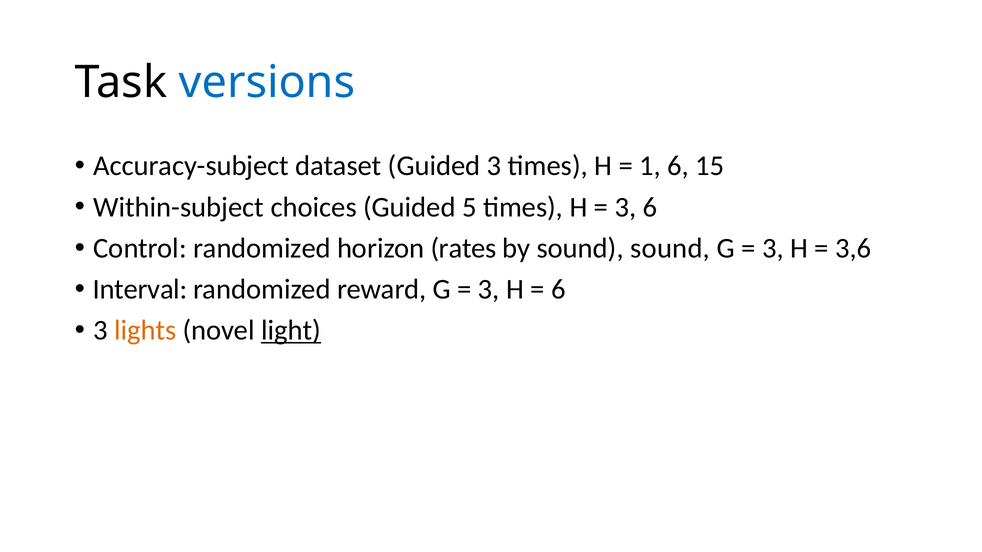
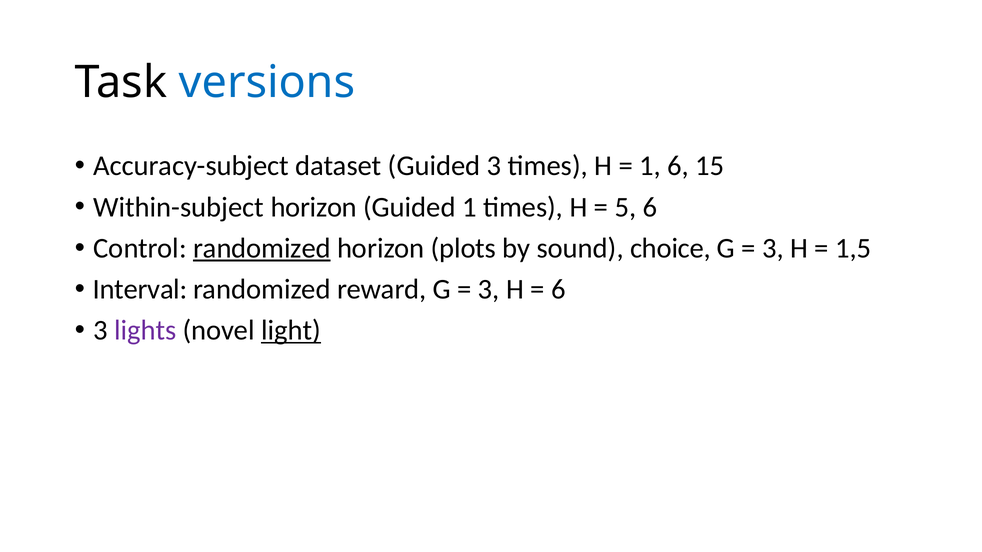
Within-subject choices: choices -> horizon (314, 207)
Guided 5: 5 -> 1 (469, 207)
3: 3 -> 5 (625, 207)
randomized underline: none -> present (262, 248)
rates: rates -> plots (463, 248)
sound sound: sound -> choice (670, 248)
3,6: 3,6 -> 1,5 (853, 248)
lights colour: orange -> purple (145, 331)
